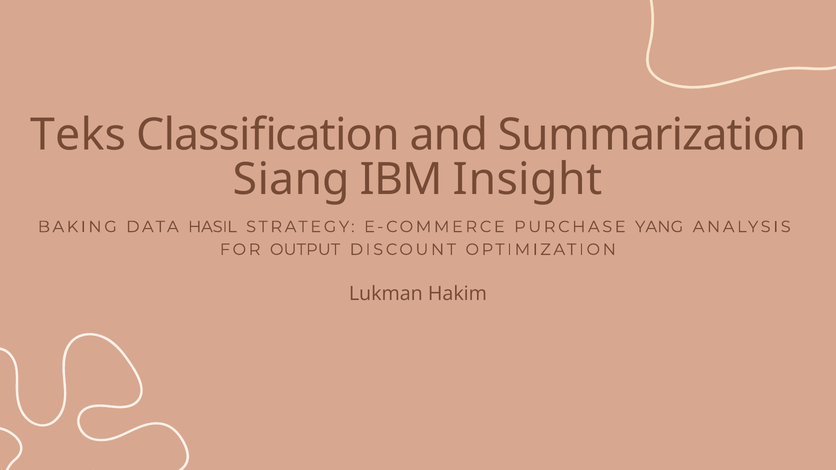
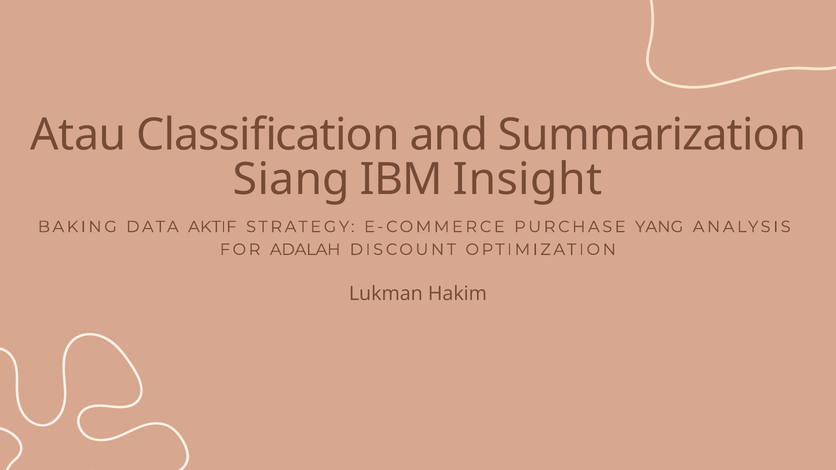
Teks: Teks -> Atau (78, 135)
HASIL: HASIL -> AKTIF (212, 227)
OUTPUT: OUTPUT -> ADALAH (305, 250)
